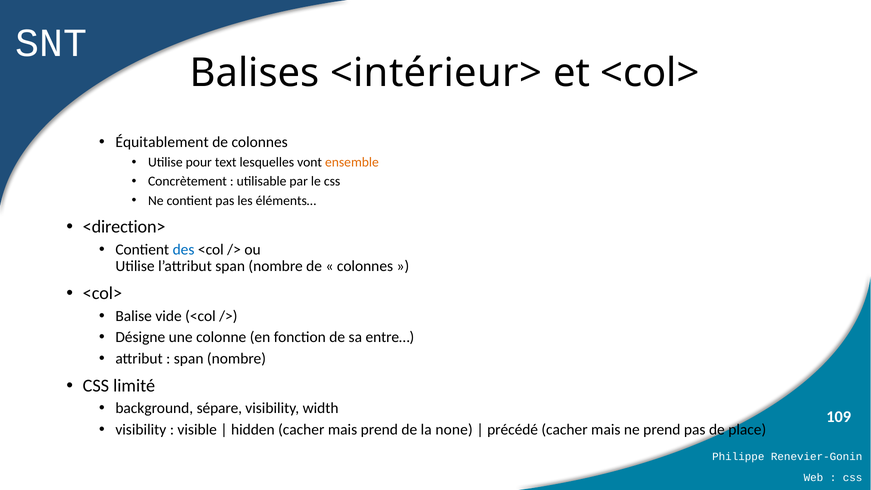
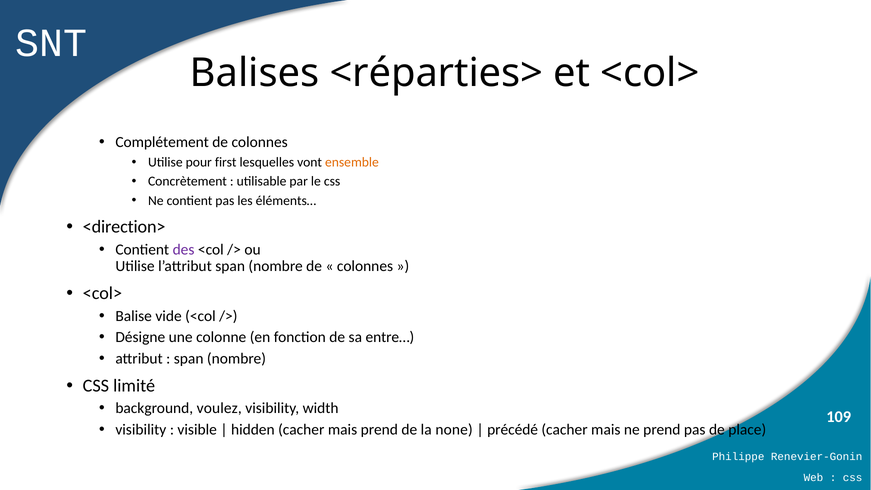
<intérieur>: <intérieur> -> <réparties> (436, 73)
Équitablement: Équitablement -> Complétement (162, 142)
text: text -> first (226, 162)
des colour: blue -> purple (184, 249)
sépare: sépare -> voulez (219, 408)
